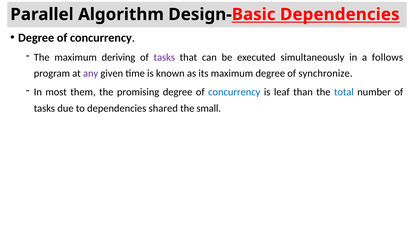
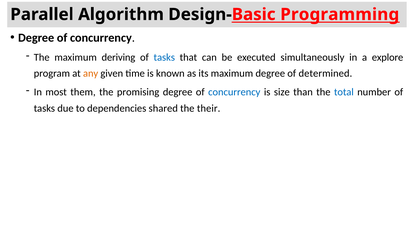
Design-Basic Dependencies: Dependencies -> Programming (340, 14)
tasks colour: purple -> blue (164, 57)
follows: follows -> explore (388, 57)
any colour: purple -> orange (91, 74)
synchronize: synchronize -> determined (325, 74)
leaf: leaf -> size (282, 92)
small: small -> their (209, 108)
